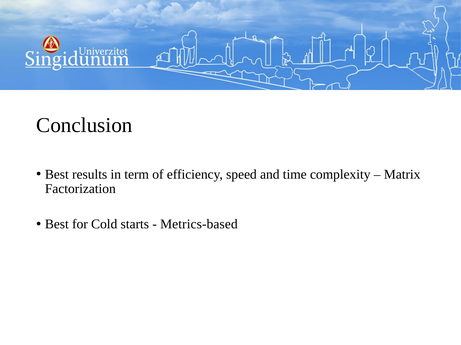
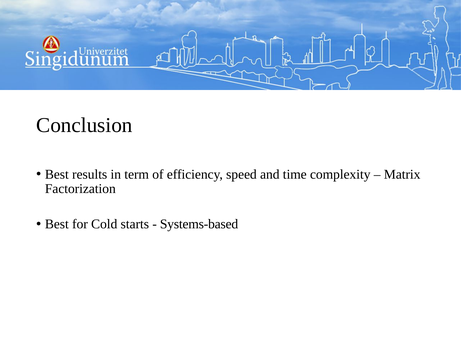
Metrics-based: Metrics-based -> Systems-based (199, 225)
